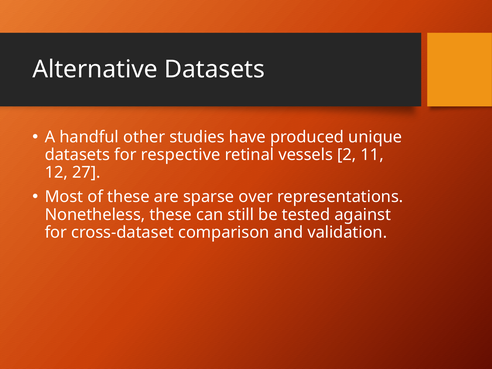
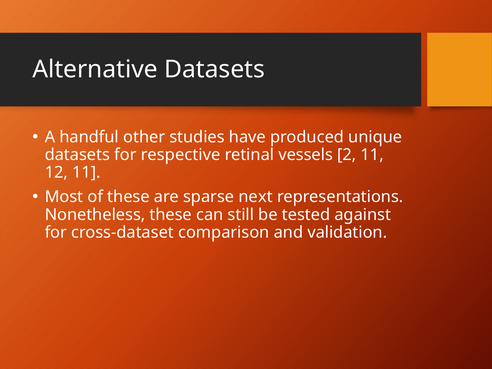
12 27: 27 -> 11 (86, 172)
over: over -> next (256, 197)
